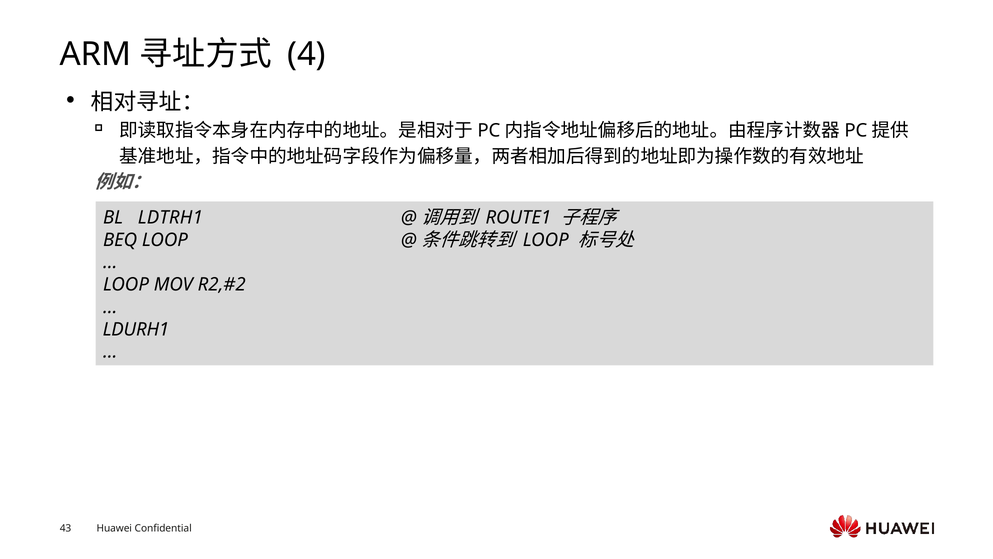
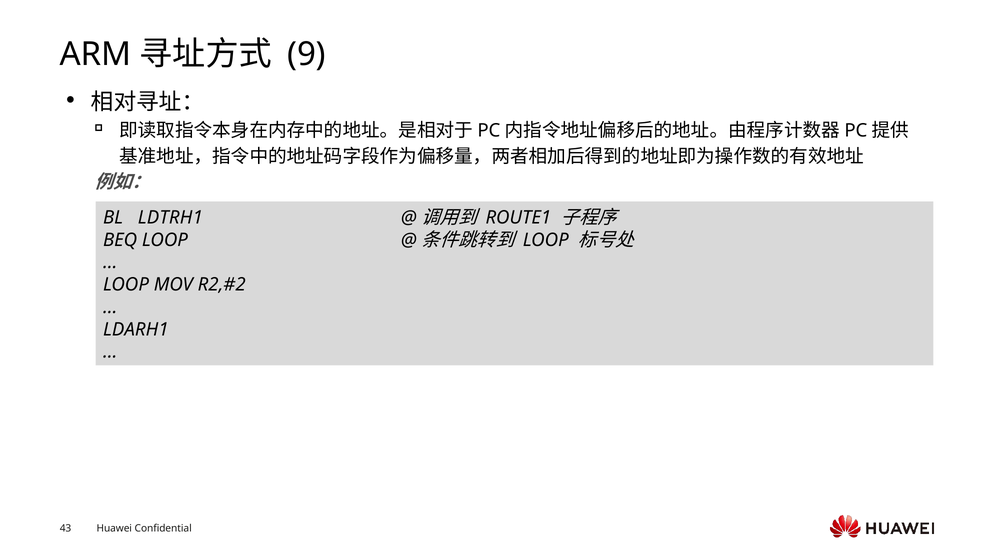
4: 4 -> 9 (307, 54)
LDURH1: LDURH1 -> LDARH1 (136, 329)
